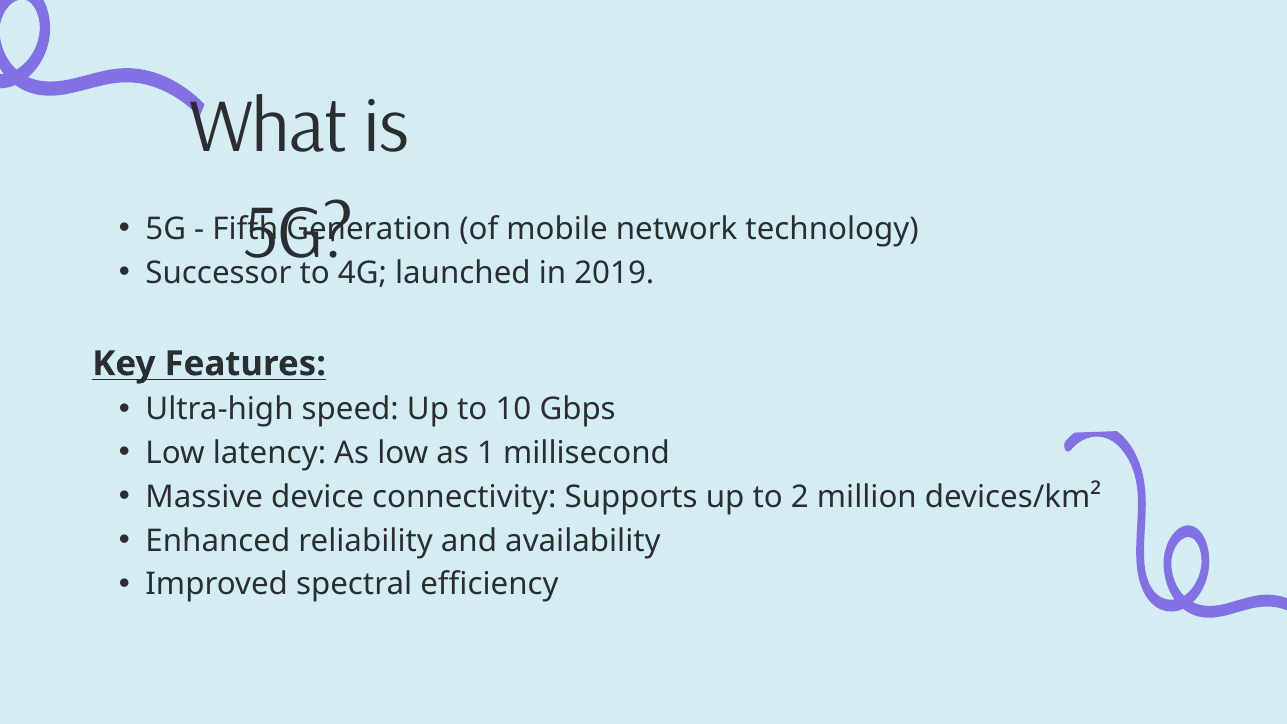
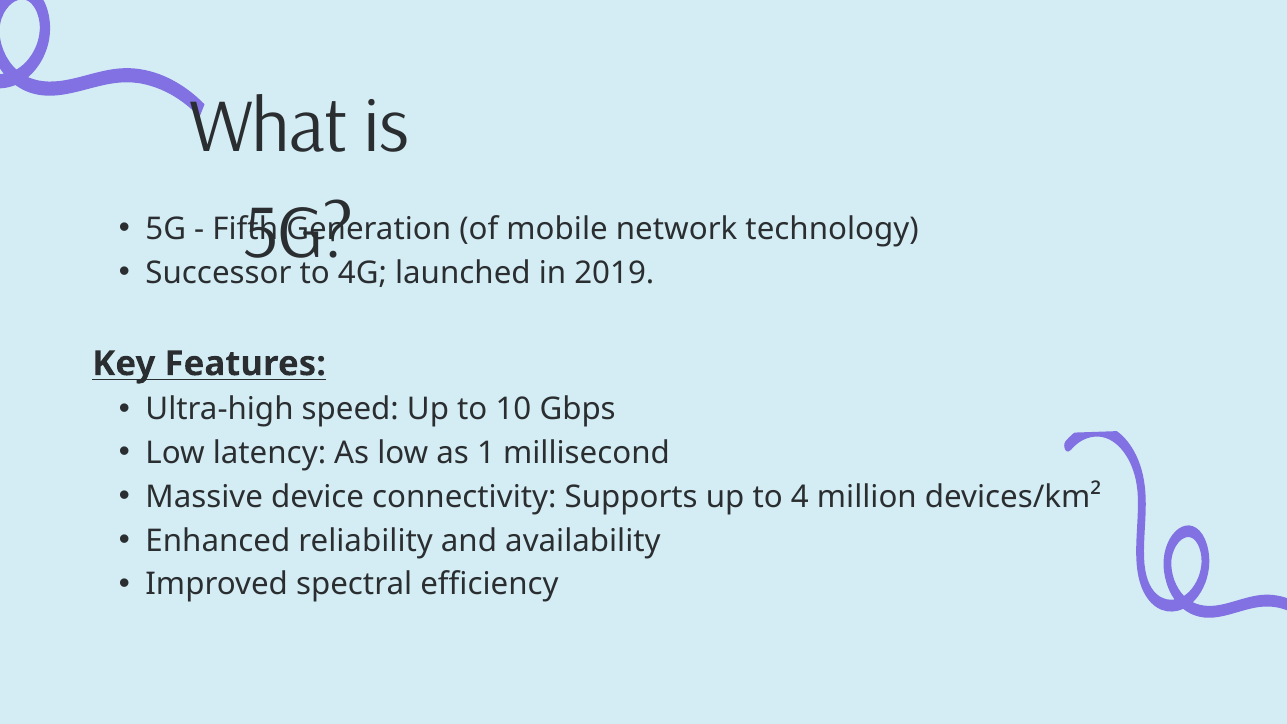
2: 2 -> 4 (800, 497)
